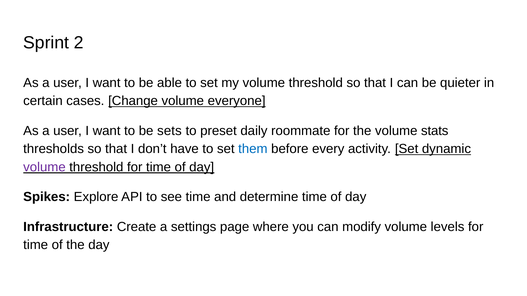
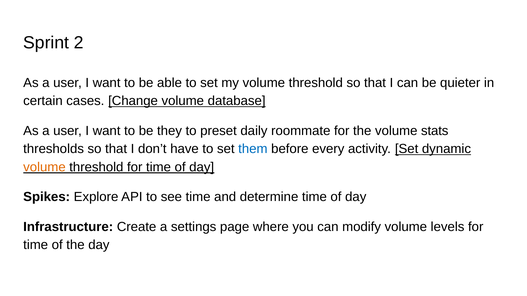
everyone: everyone -> database (237, 101)
sets: sets -> they (169, 131)
volume colour: purple -> orange (44, 167)
